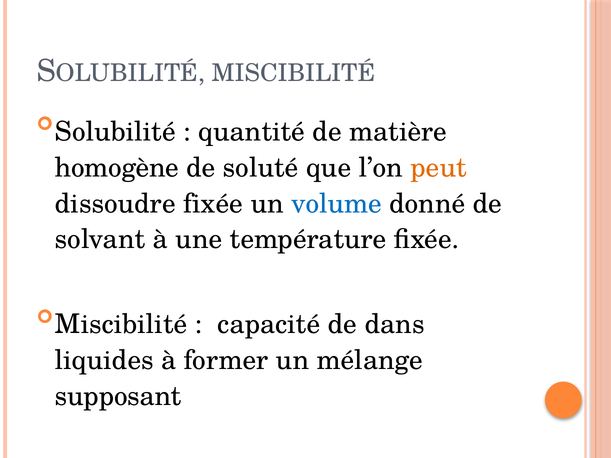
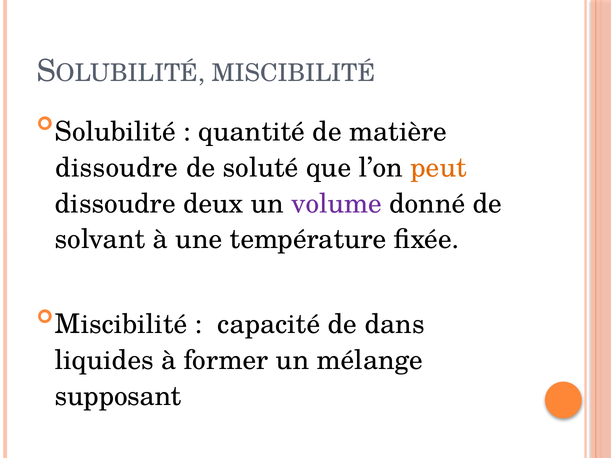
homogène: homogène -> dissoudre (117, 168)
dissoudre fixée: fixée -> deux (213, 204)
volume colour: blue -> purple (337, 204)
